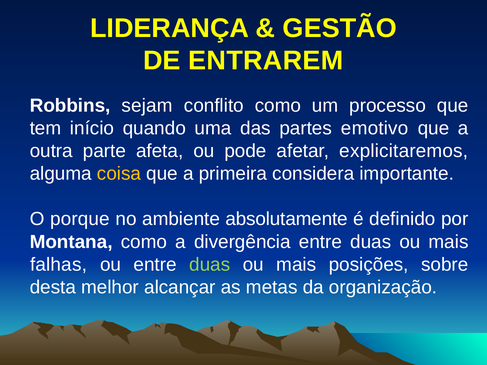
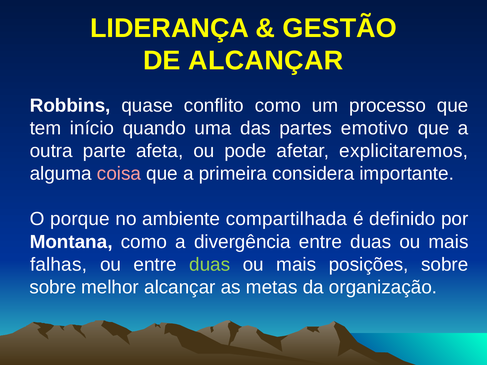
DE ENTRAREM: ENTRAREM -> ALCANÇAR (266, 61)
sejam: sejam -> quase (147, 106)
coisa colour: yellow -> pink (119, 174)
absolutamente: absolutamente -> compartilhada (286, 219)
desta: desta -> sobre (53, 287)
